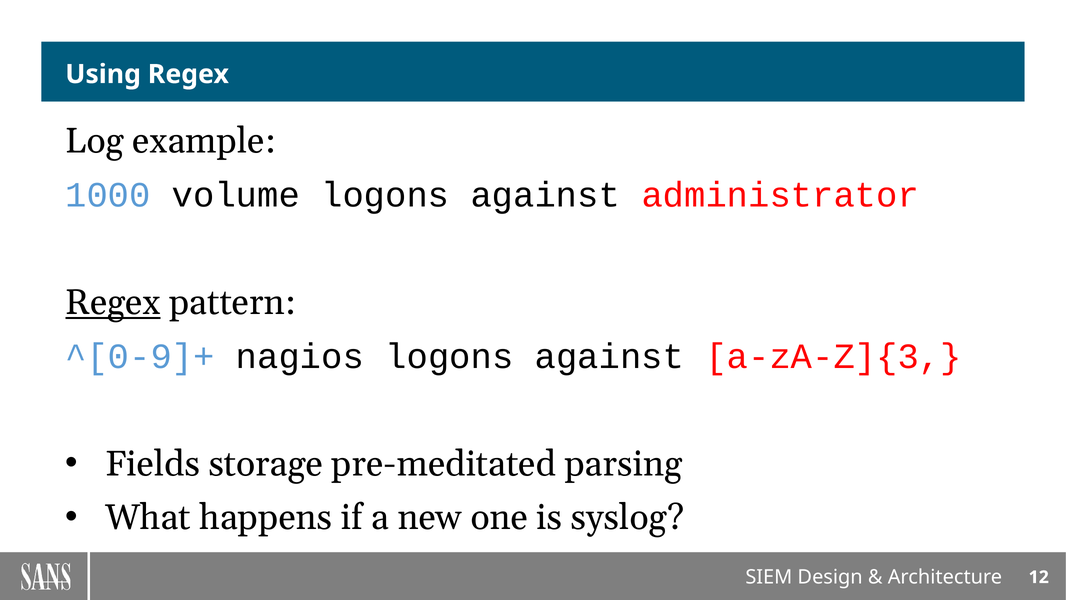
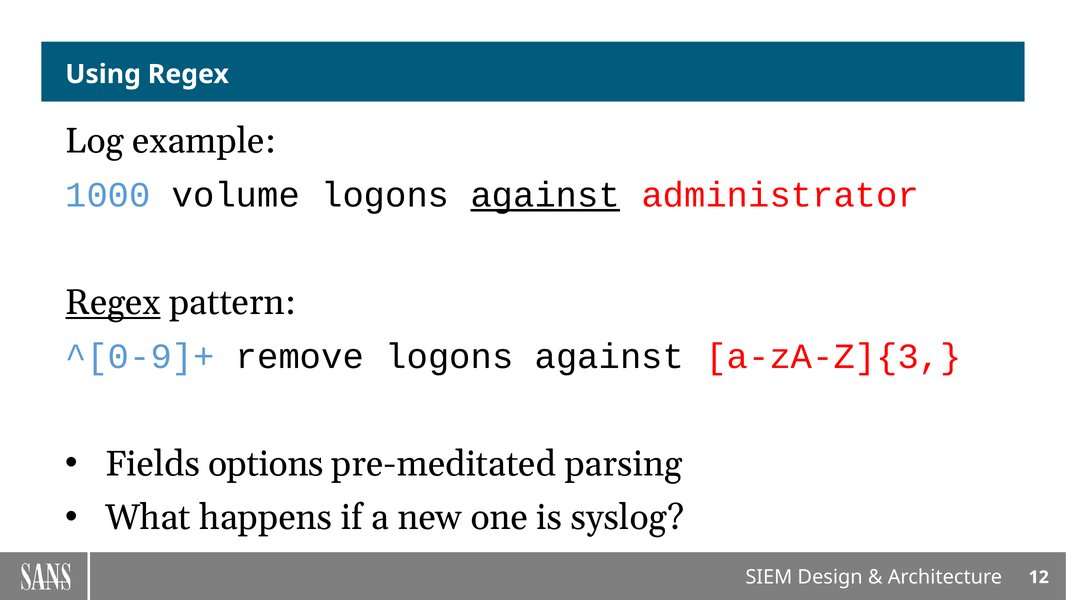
against underline: none -> present (545, 195)
nagios: nagios -> remove (300, 356)
storage: storage -> options (266, 464)
